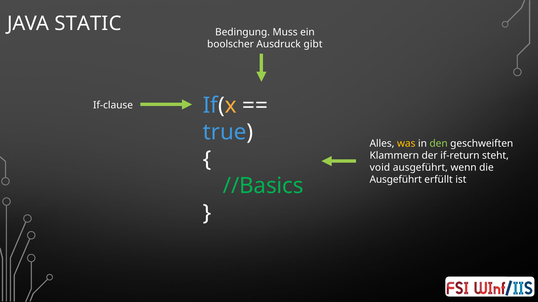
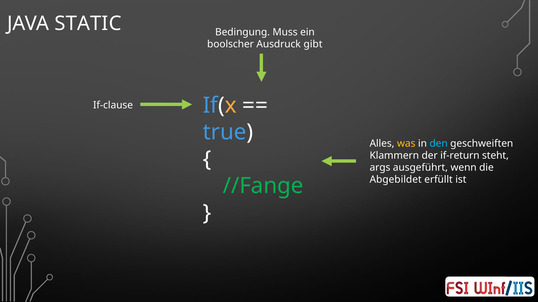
den colour: light green -> light blue (439, 144)
void: void -> args (380, 168)
Ausgeführt: Ausgeführt -> Abgebildet (396, 180)
//Basics: //Basics -> //Fange (263, 186)
